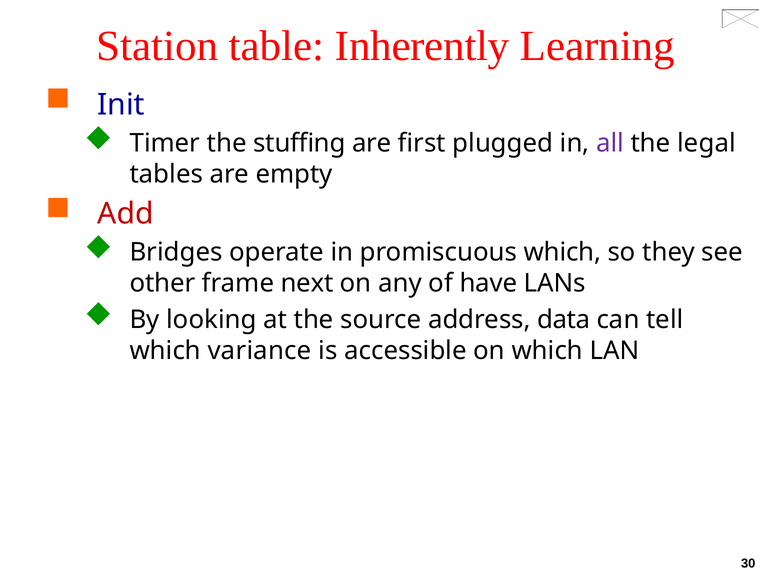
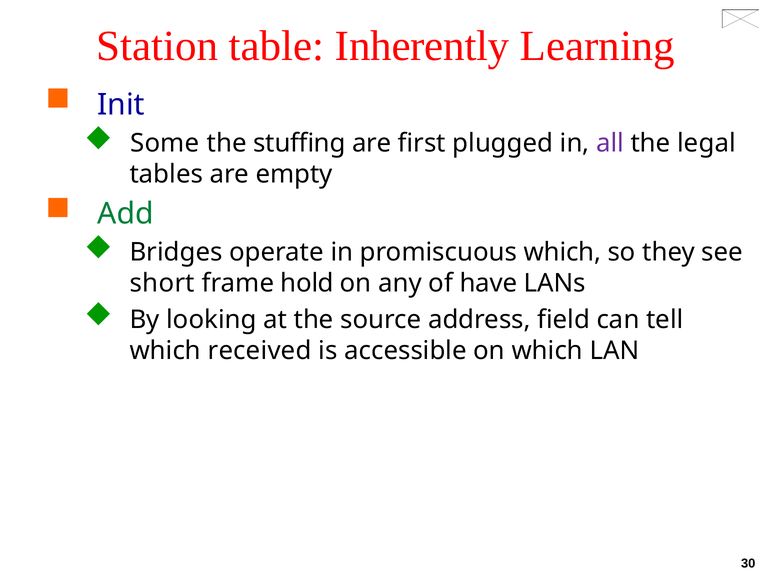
Timer: Timer -> Some (165, 143)
Add colour: red -> green (126, 214)
other: other -> short (162, 284)
next: next -> hold (307, 284)
data: data -> field (564, 320)
variance: variance -> received (260, 351)
